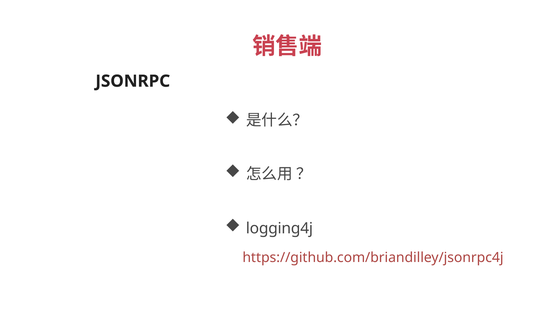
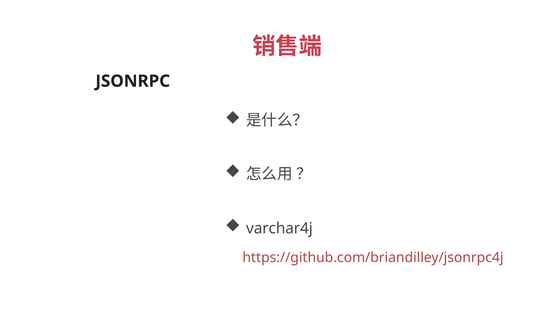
logging4j: logging4j -> varchar4j (279, 229)
